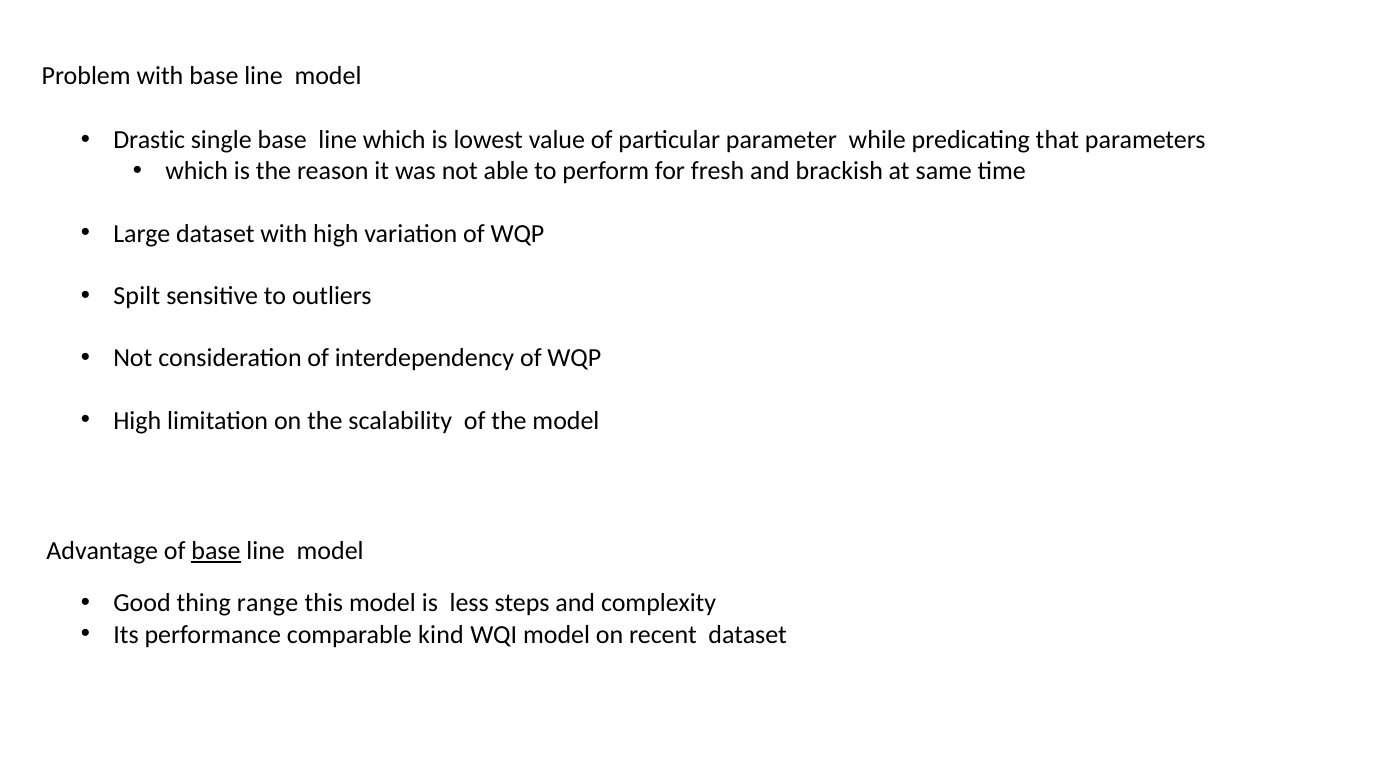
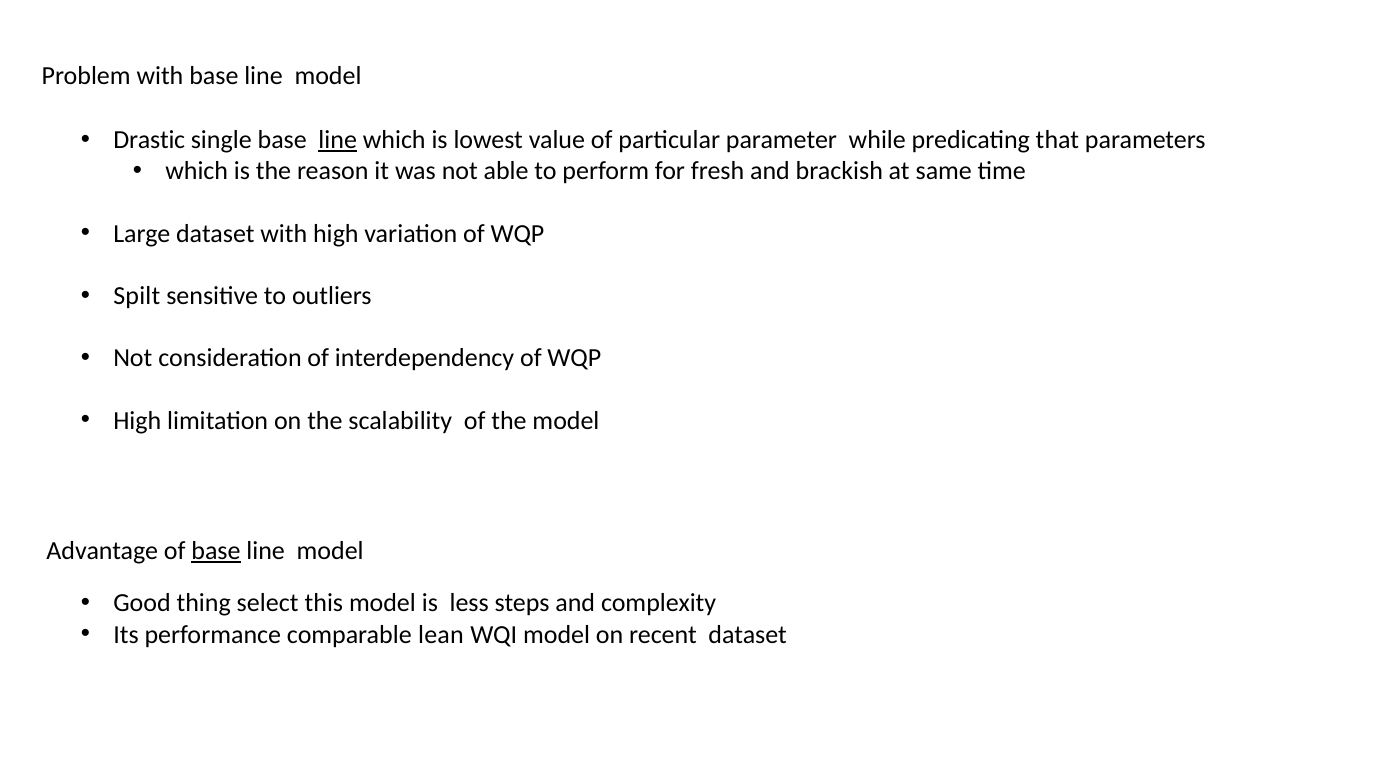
line underline: none -> present (338, 140)
range: range -> select (268, 603)
kind: kind -> lean (441, 635)
